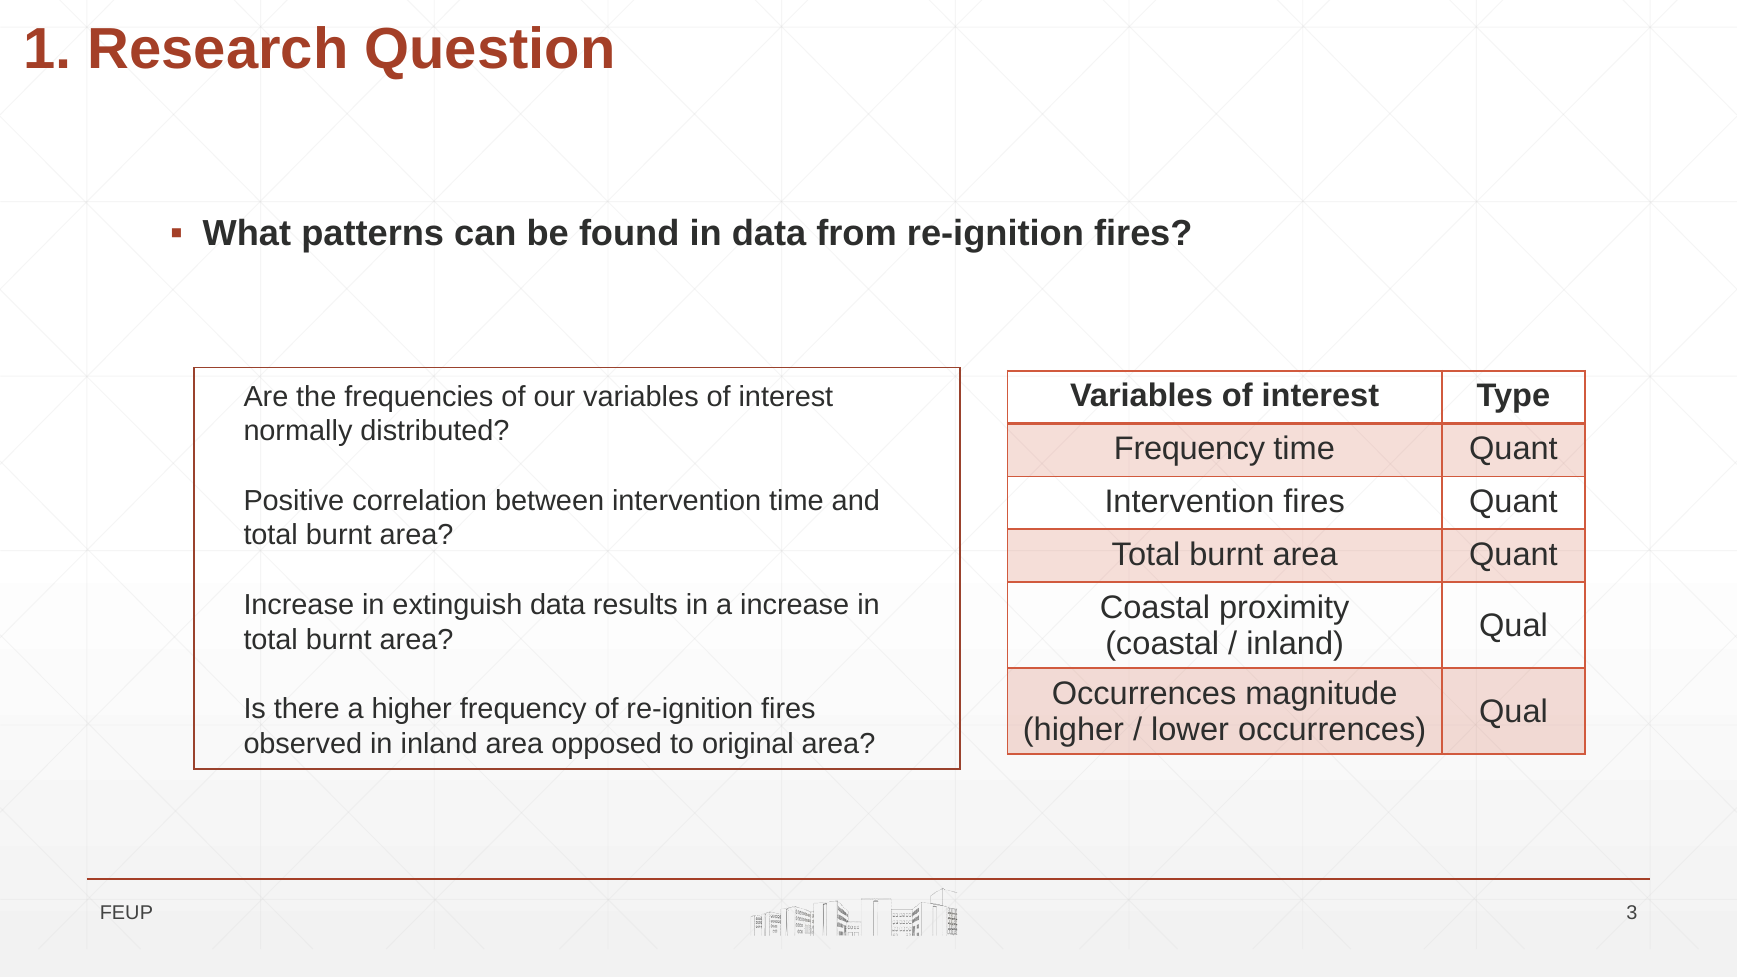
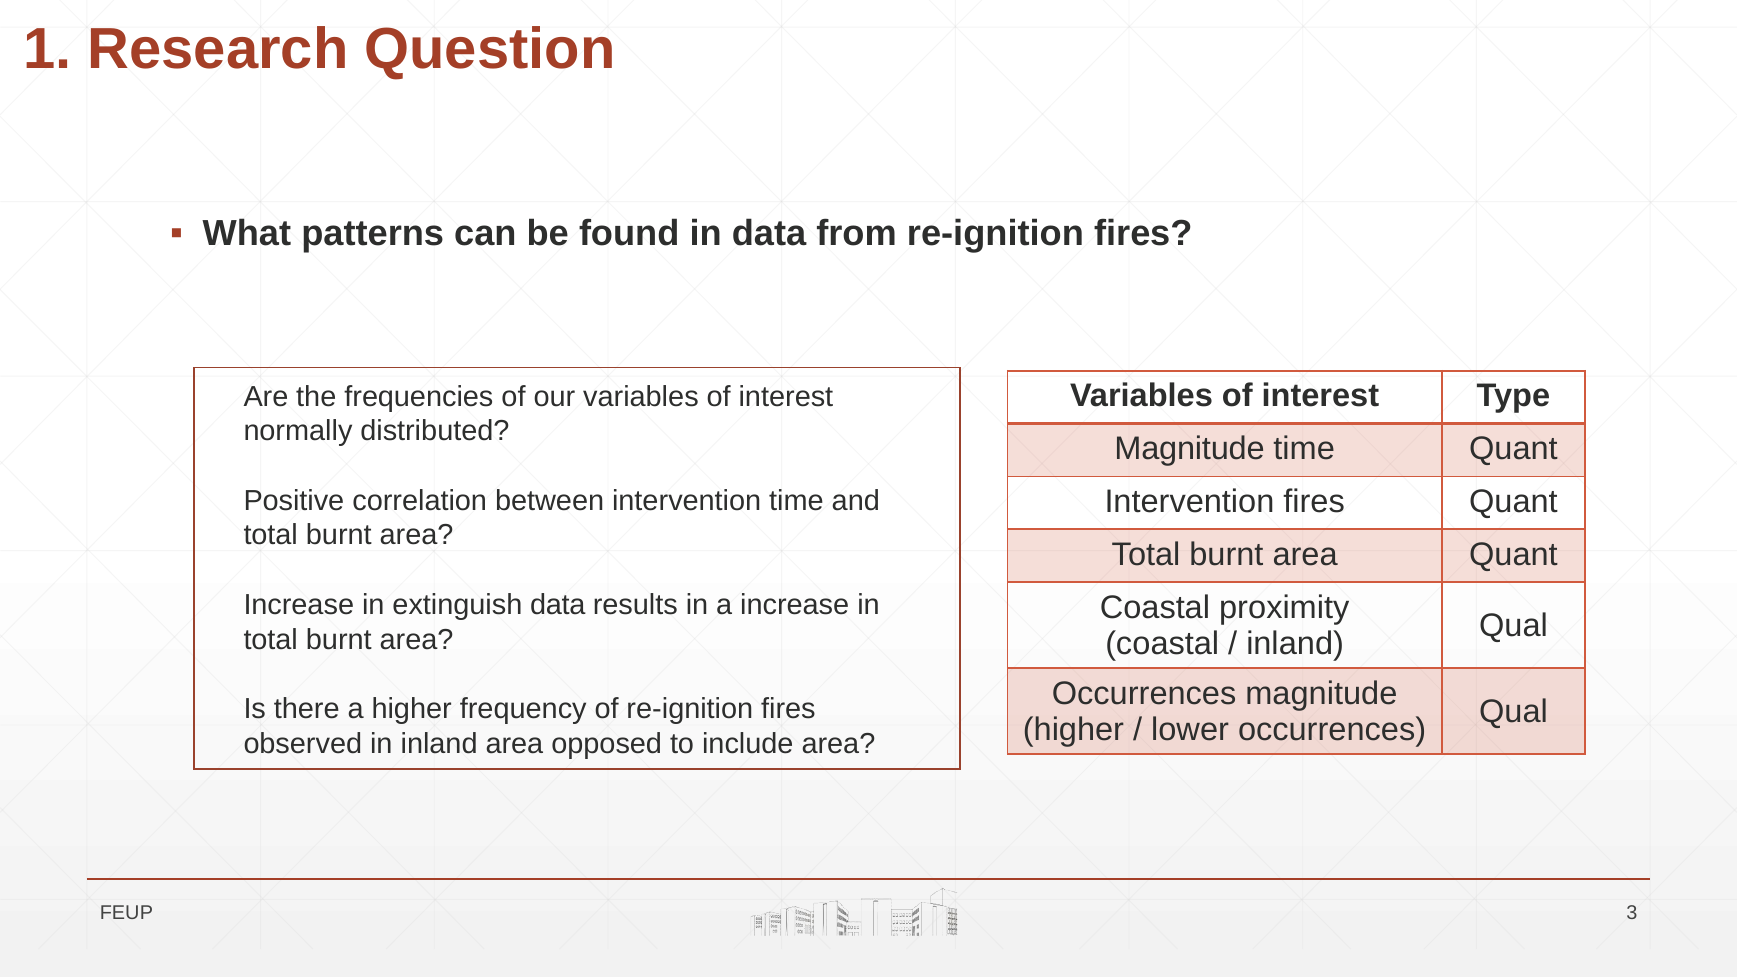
Frequency: Frequency -> Magnitude (1190, 449)
original: original -> include (748, 744)
